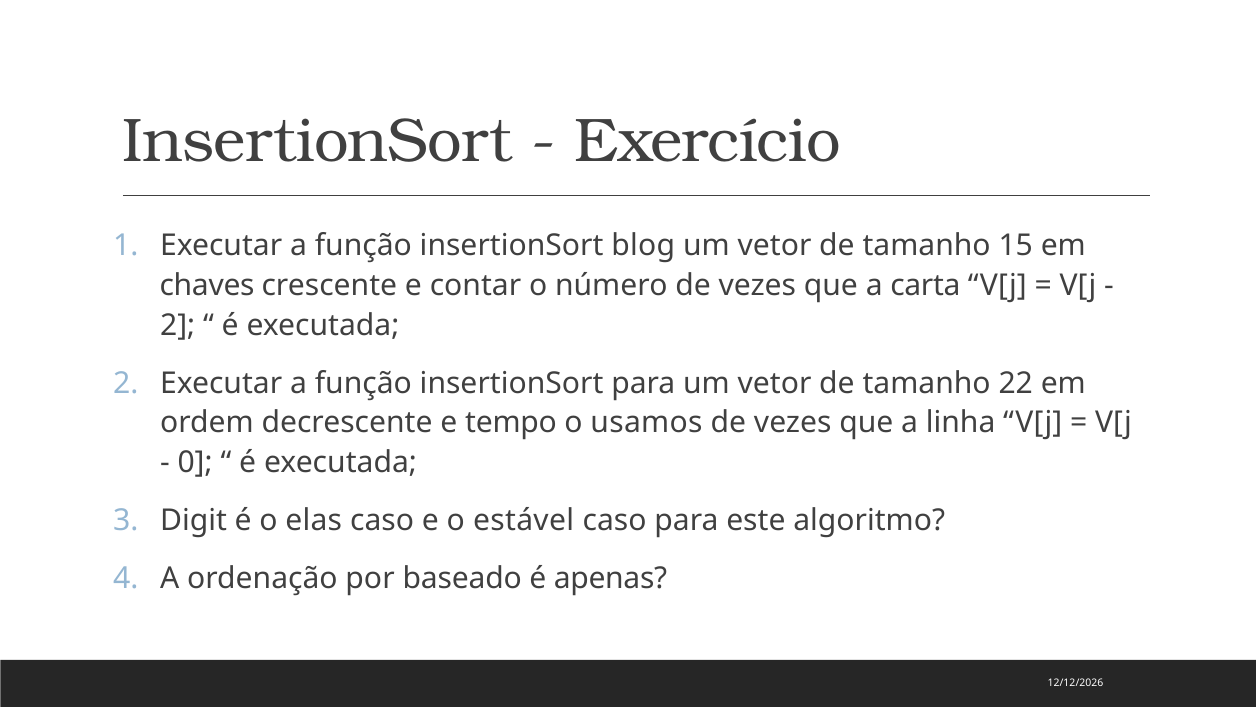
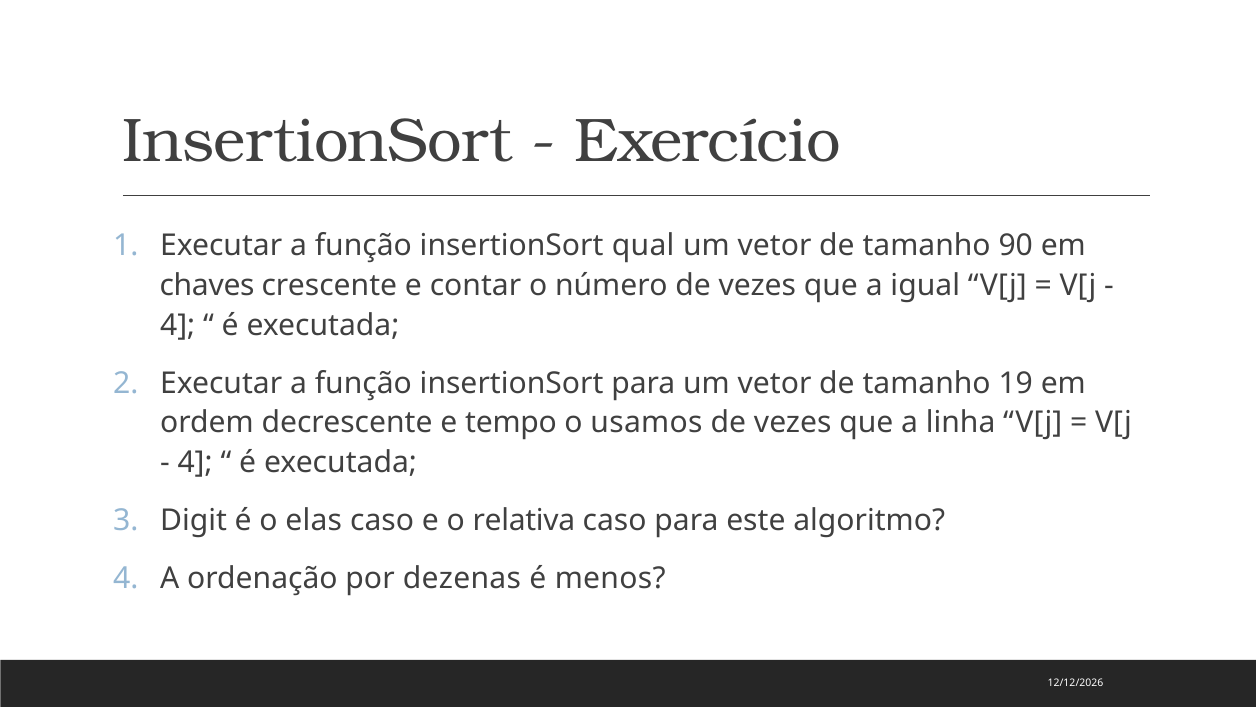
blog: blog -> qual (643, 246)
15: 15 -> 90 (1016, 246)
carta: carta -> igual (925, 285)
2: 2 -> 4 (178, 325)
22: 22 -> 19 (1016, 383)
0: 0 -> 4 (195, 462)
estável: estável -> relativa (524, 520)
baseado: baseado -> dezenas (462, 578)
apenas: apenas -> menos (610, 578)
